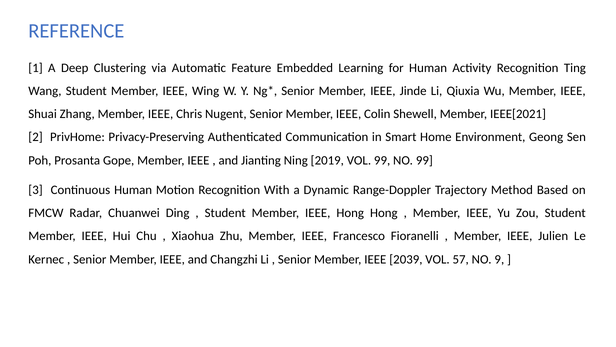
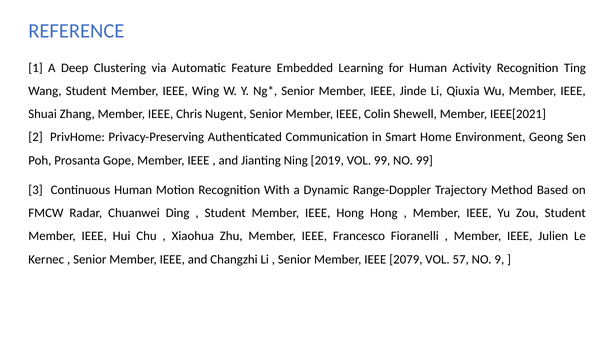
2039: 2039 -> 2079 (406, 259)
